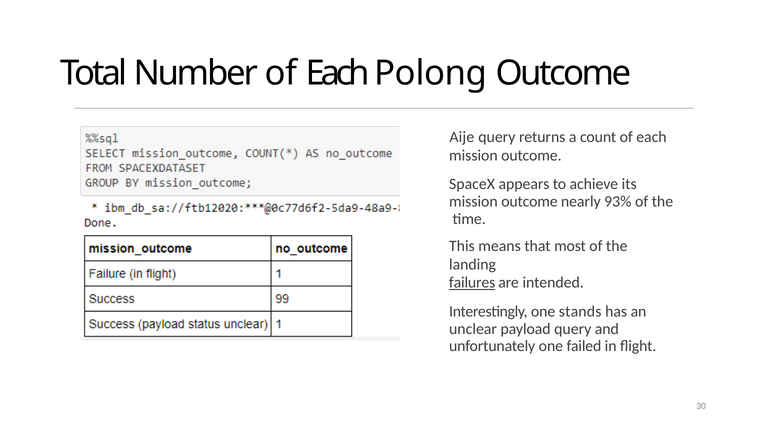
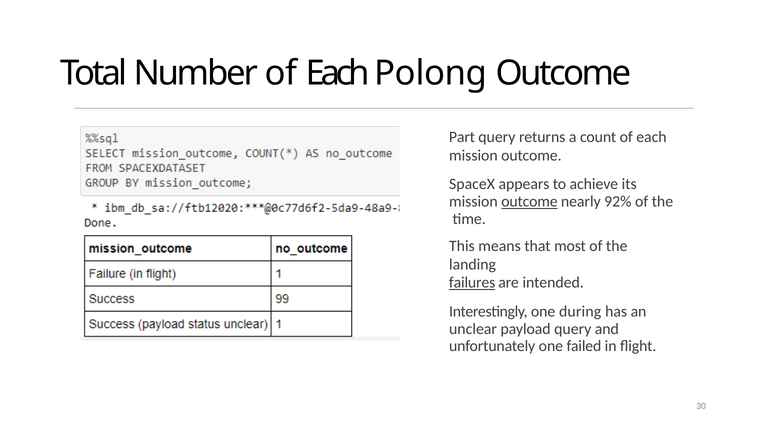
Aije: Aije -> Part (462, 137)
outcome underline: none -> present (529, 201)
93%: 93% -> 92% (618, 201)
stands: stands -> during (580, 311)
